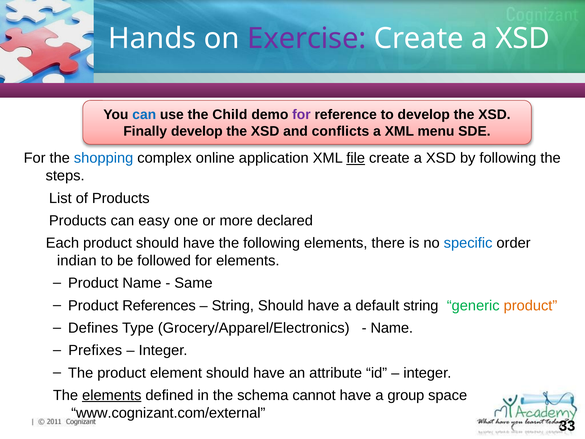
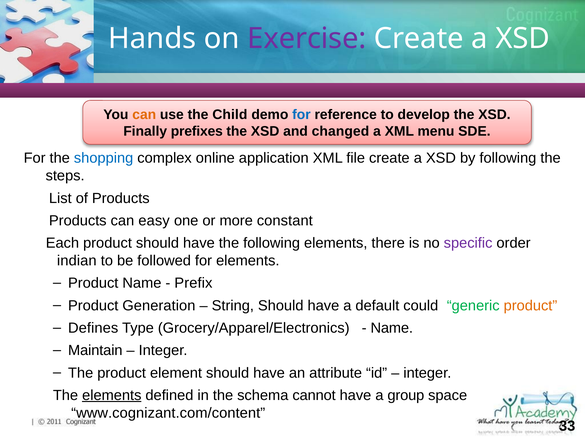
can colour: blue -> orange (144, 115)
for colour: purple -> blue (301, 115)
Finally develop: develop -> prefixes (197, 131)
conflicts: conflicts -> changed (340, 131)
file underline: present -> none (356, 158)
declared: declared -> constant (285, 220)
specific colour: blue -> purple (468, 243)
Same: Same -> Prefix (193, 283)
References: References -> Generation (159, 305)
default string: string -> could (421, 305)
Prefixes: Prefixes -> Maintain (95, 350)
www.cognizant.com/external: www.cognizant.com/external -> www.cognizant.com/content (168, 413)
